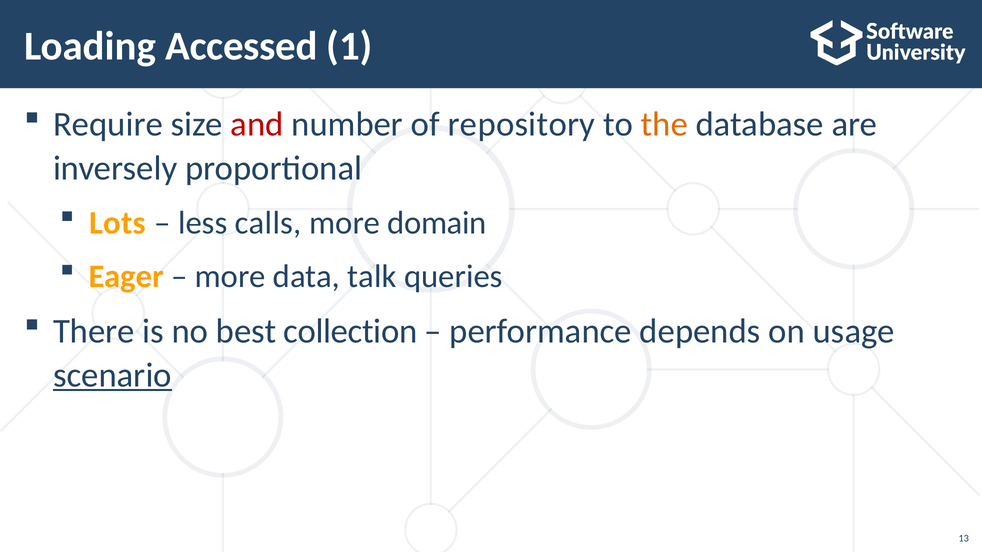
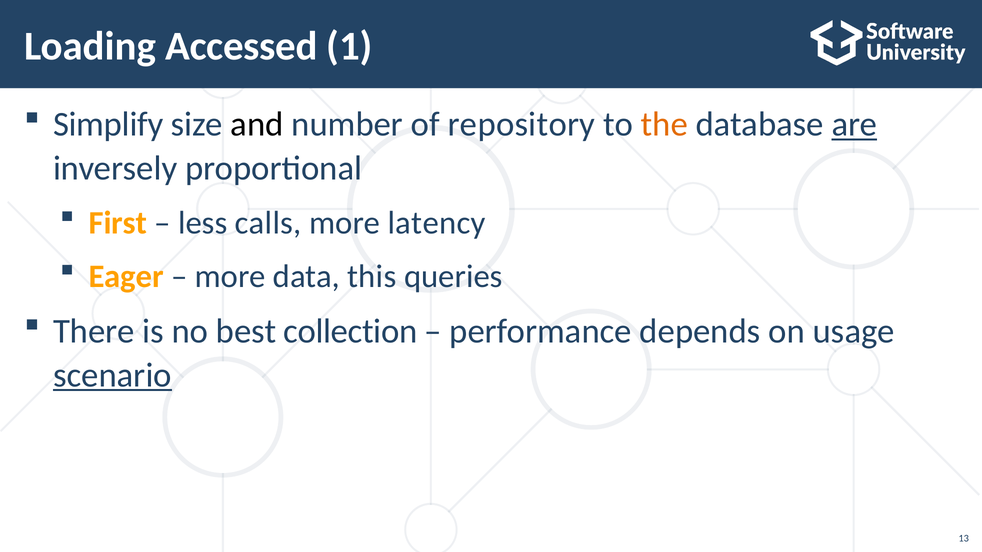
Require: Require -> Simplify (108, 125)
and colour: red -> black (257, 125)
are underline: none -> present (854, 125)
Lots: Lots -> First (118, 223)
domain: domain -> latency (437, 223)
talk: talk -> this (372, 277)
